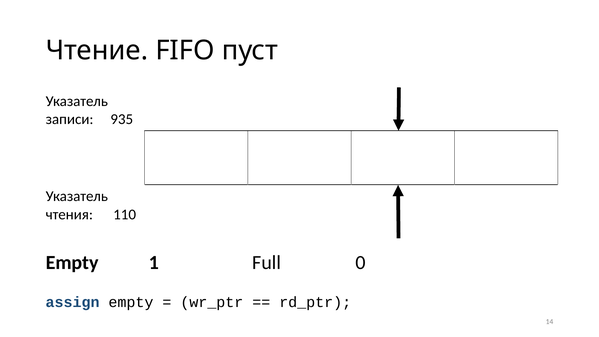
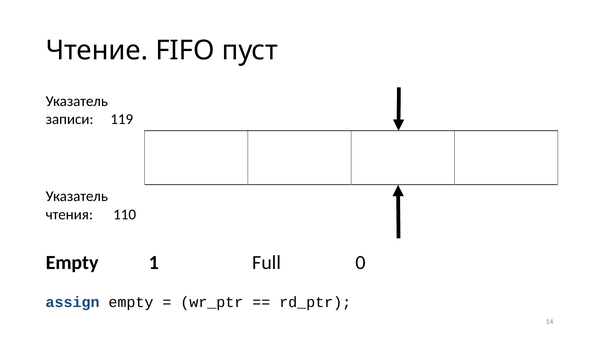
935: 935 -> 119 (122, 119)
